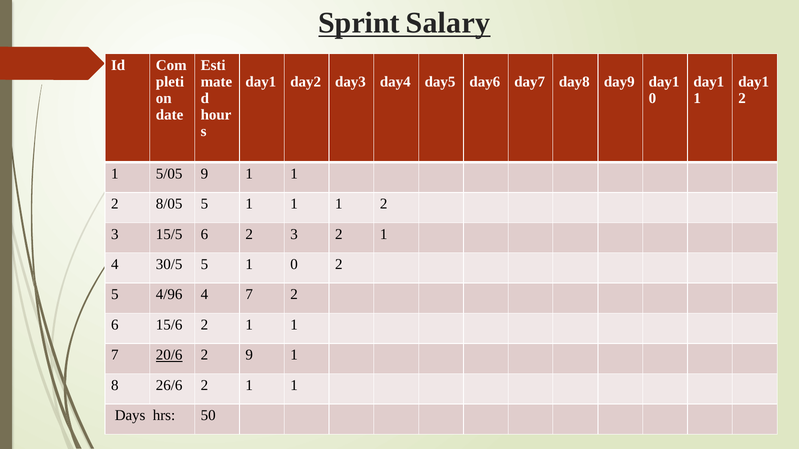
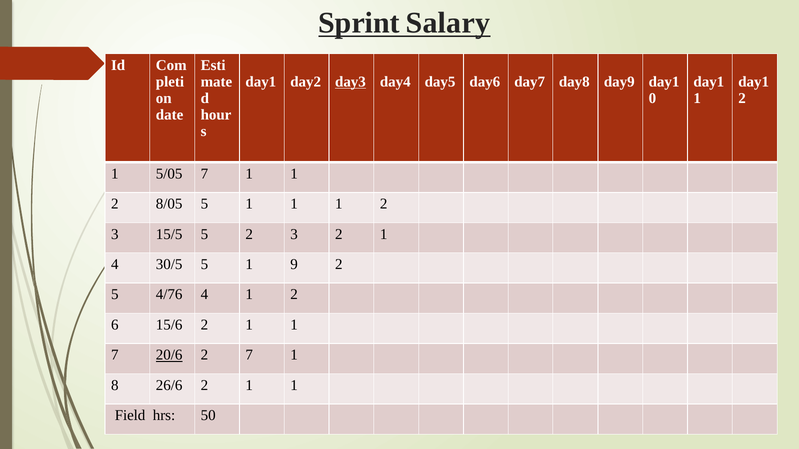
day3 underline: none -> present (350, 82)
5/05 9: 9 -> 7 (204, 174)
15/5 6: 6 -> 5 (204, 234)
1 0: 0 -> 9 (294, 265)
4/96: 4/96 -> 4/76 (169, 295)
4 7: 7 -> 1 (249, 295)
2 9: 9 -> 7 (249, 355)
Days: Days -> Field (130, 416)
